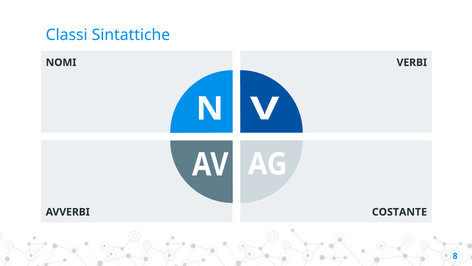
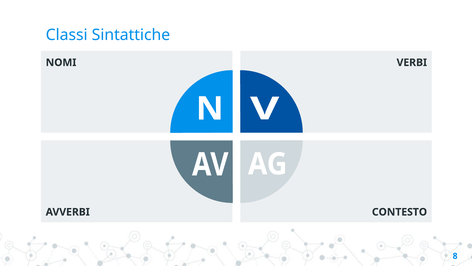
COSTANTE: COSTANTE -> CONTESTO (399, 212)
